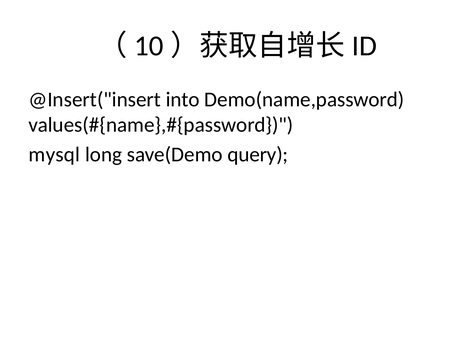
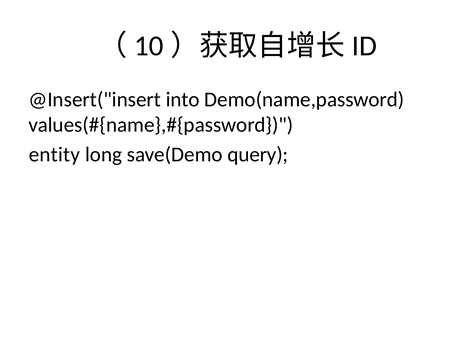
mysql: mysql -> entity (54, 155)
